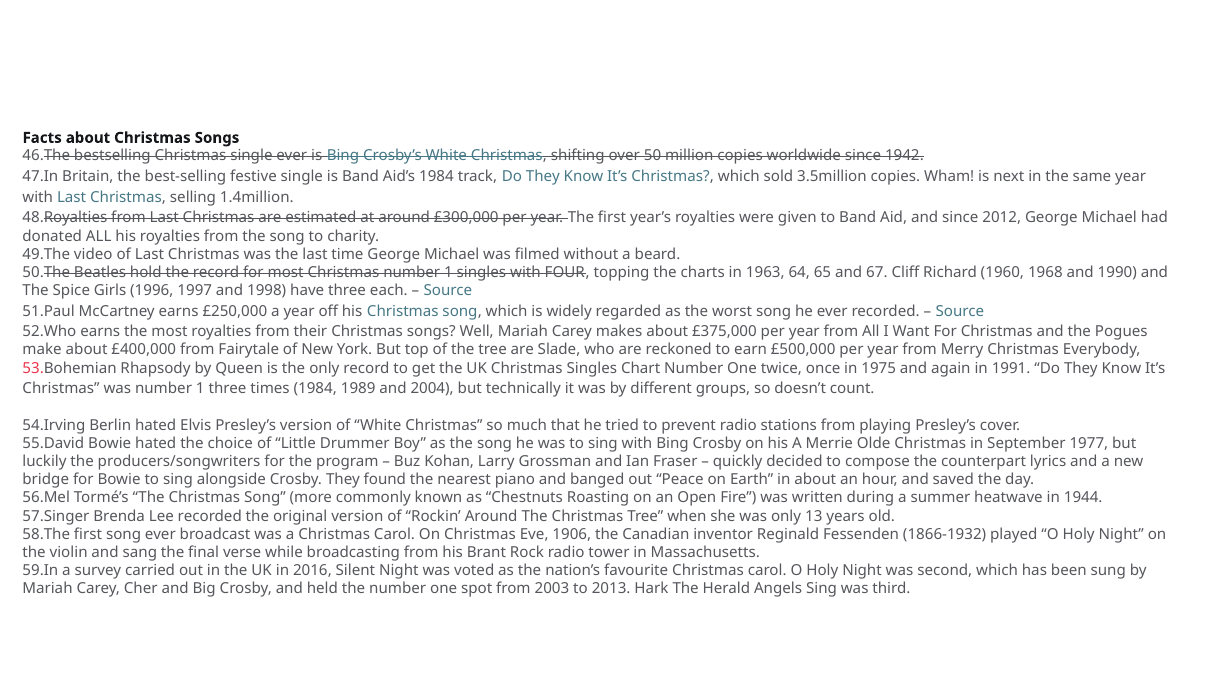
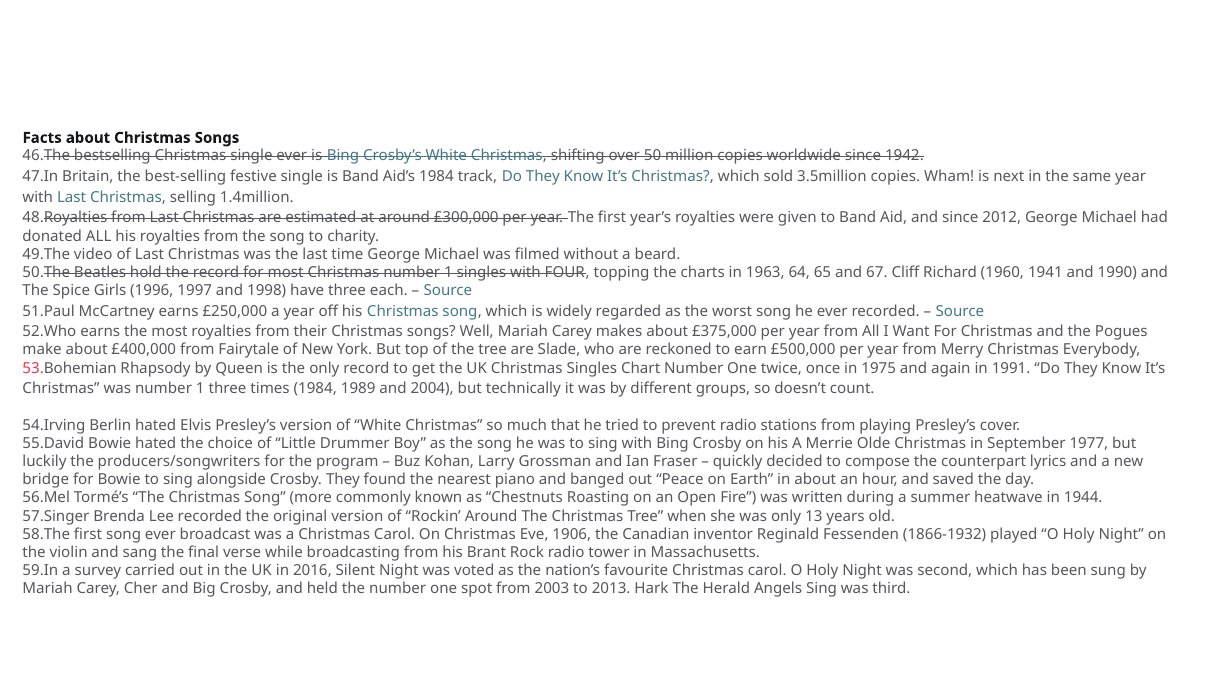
1968: 1968 -> 1941 (1045, 273)
